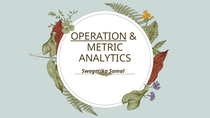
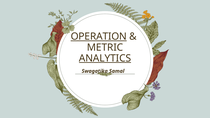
ANALYTICS underline: none -> present (105, 58)
